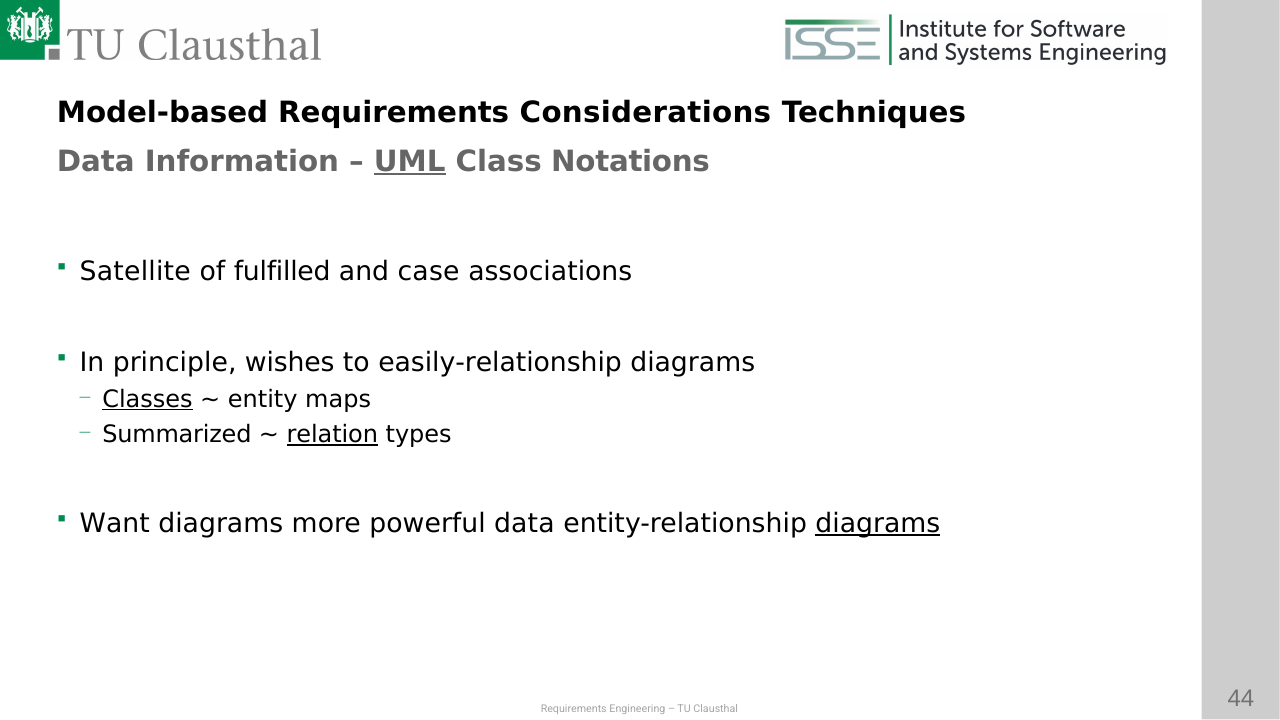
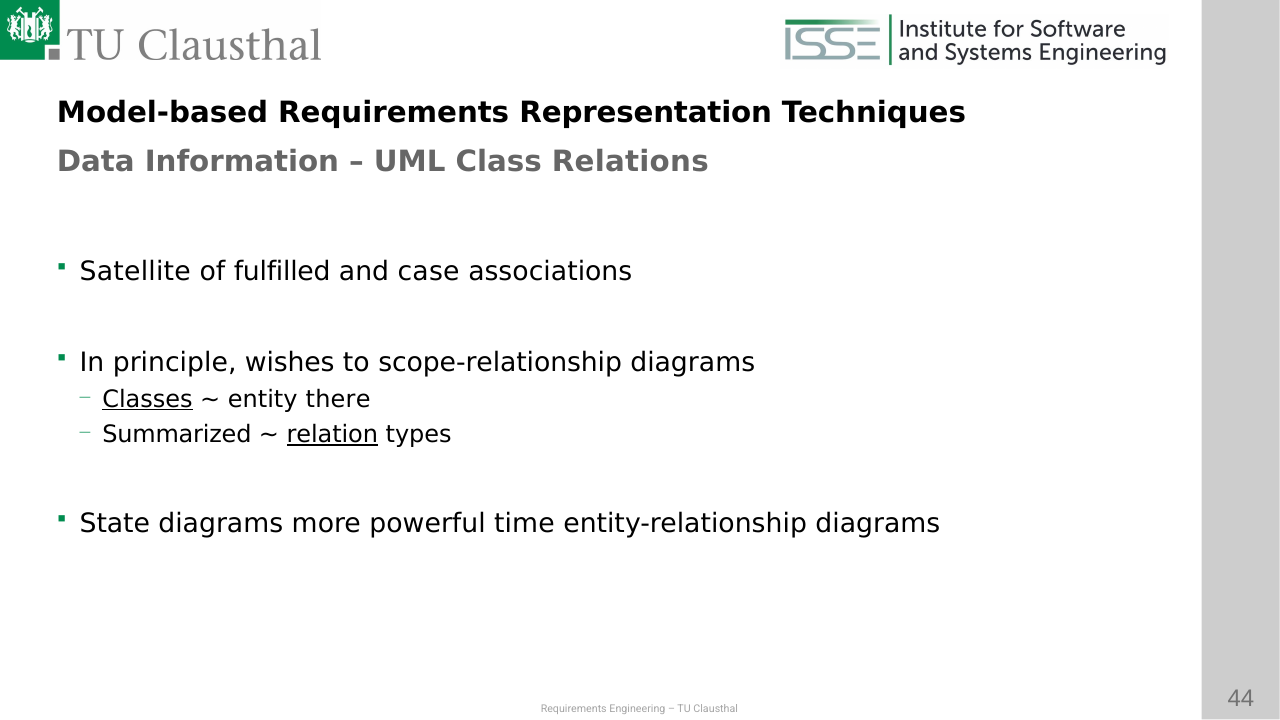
Considerations: Considerations -> Representation (646, 113)
UML underline: present -> none (410, 161)
Notations: Notations -> Relations (630, 161)
easily-relationship: easily-relationship -> scope-relationship (500, 362)
maps: maps -> there (338, 399)
Want: Want -> State (115, 523)
powerful data: data -> time (524, 523)
diagrams underline: present -> none (878, 523)
